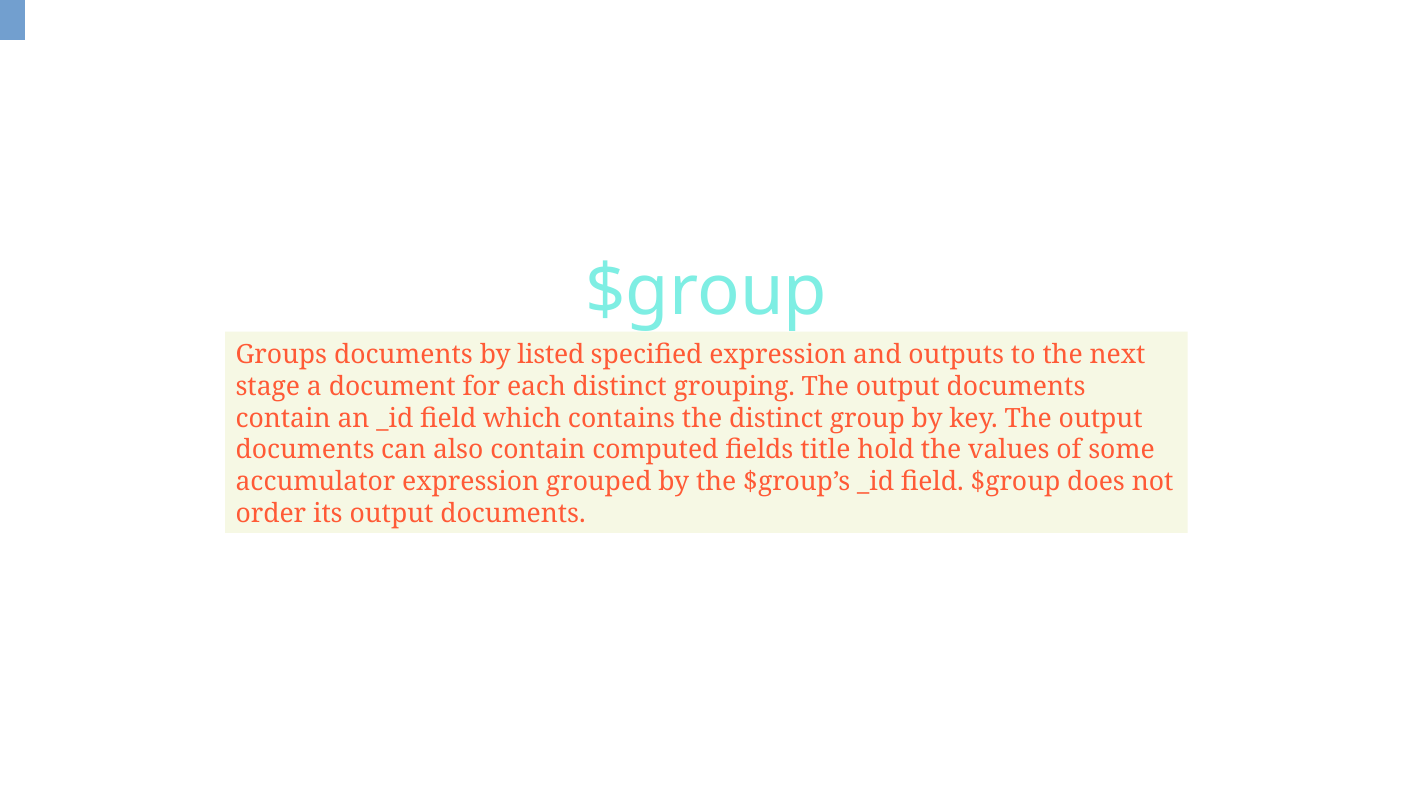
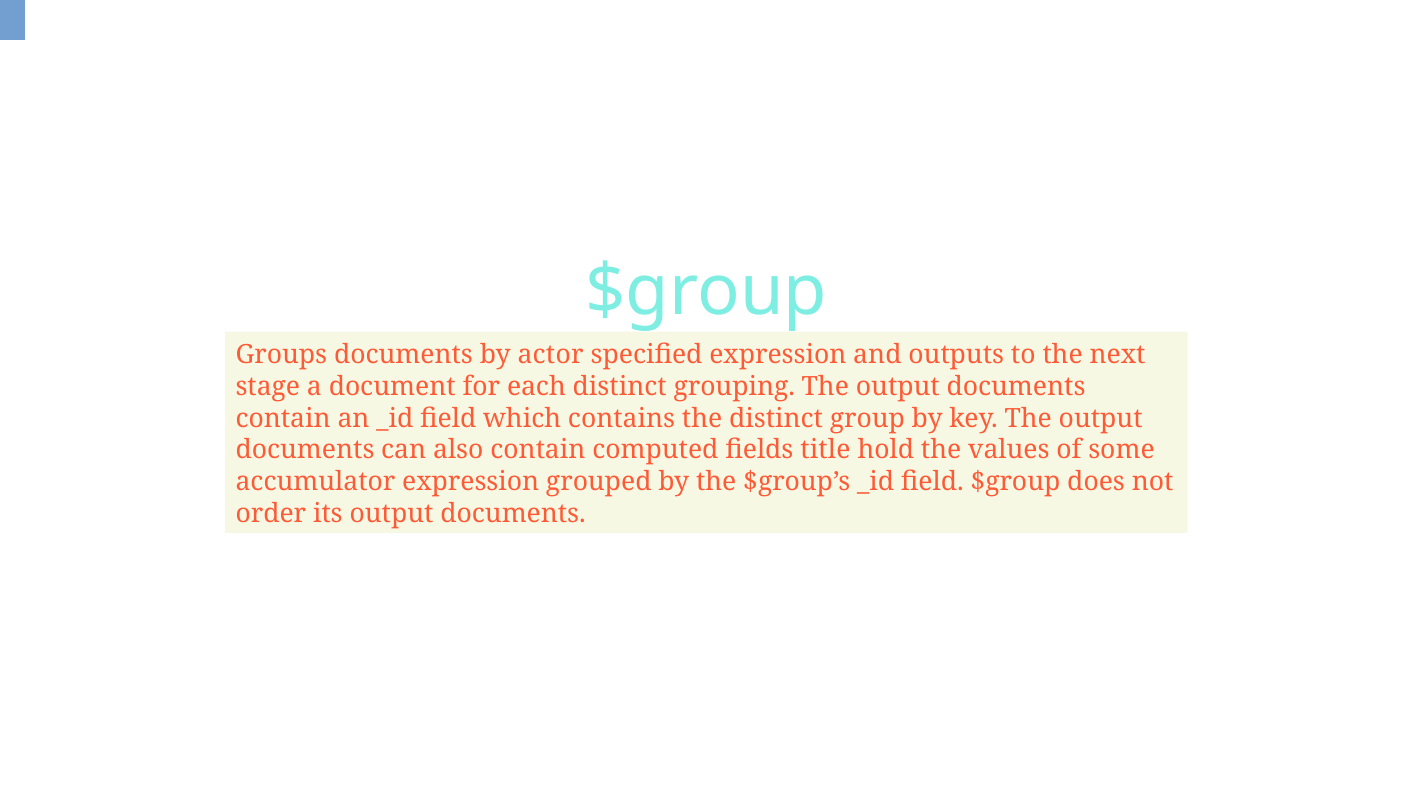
listed: listed -> actor (551, 355)
